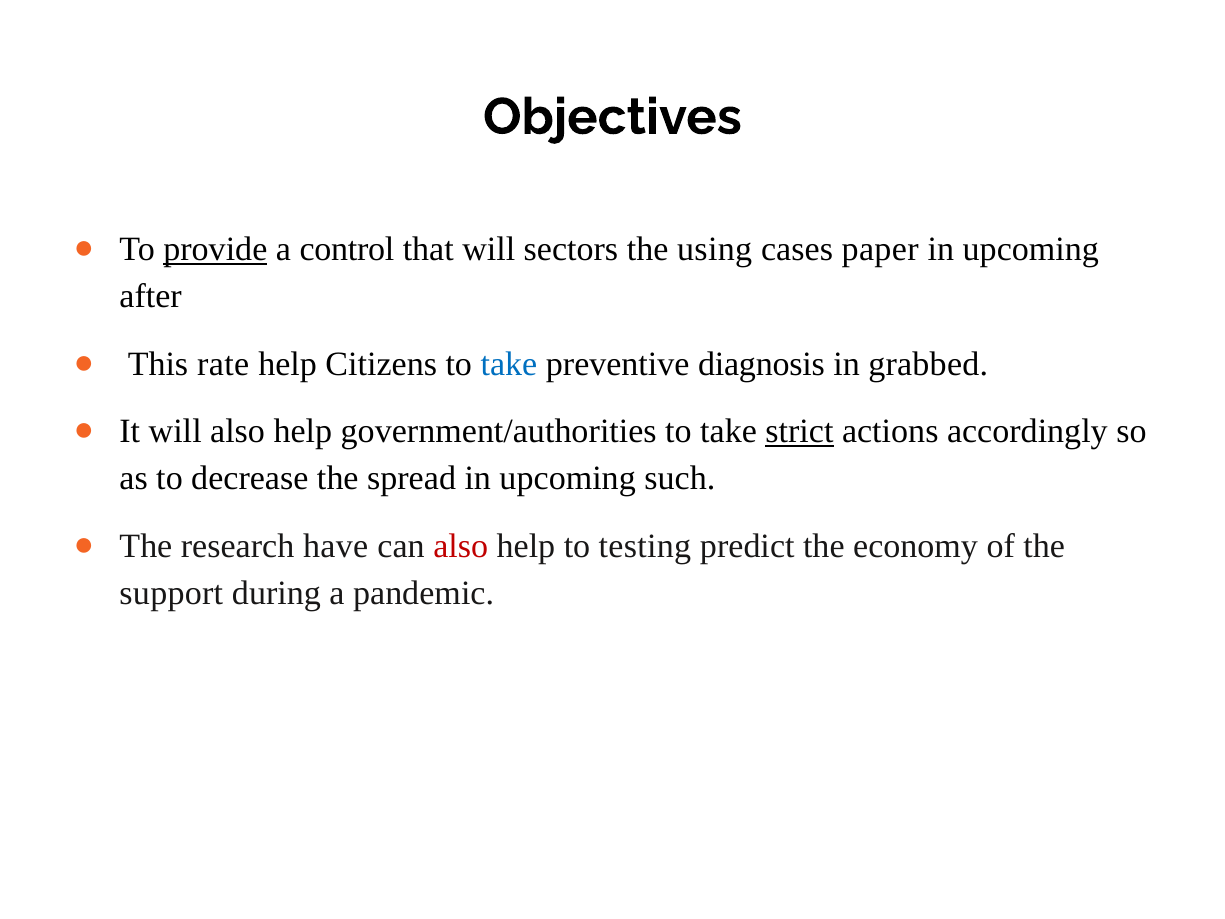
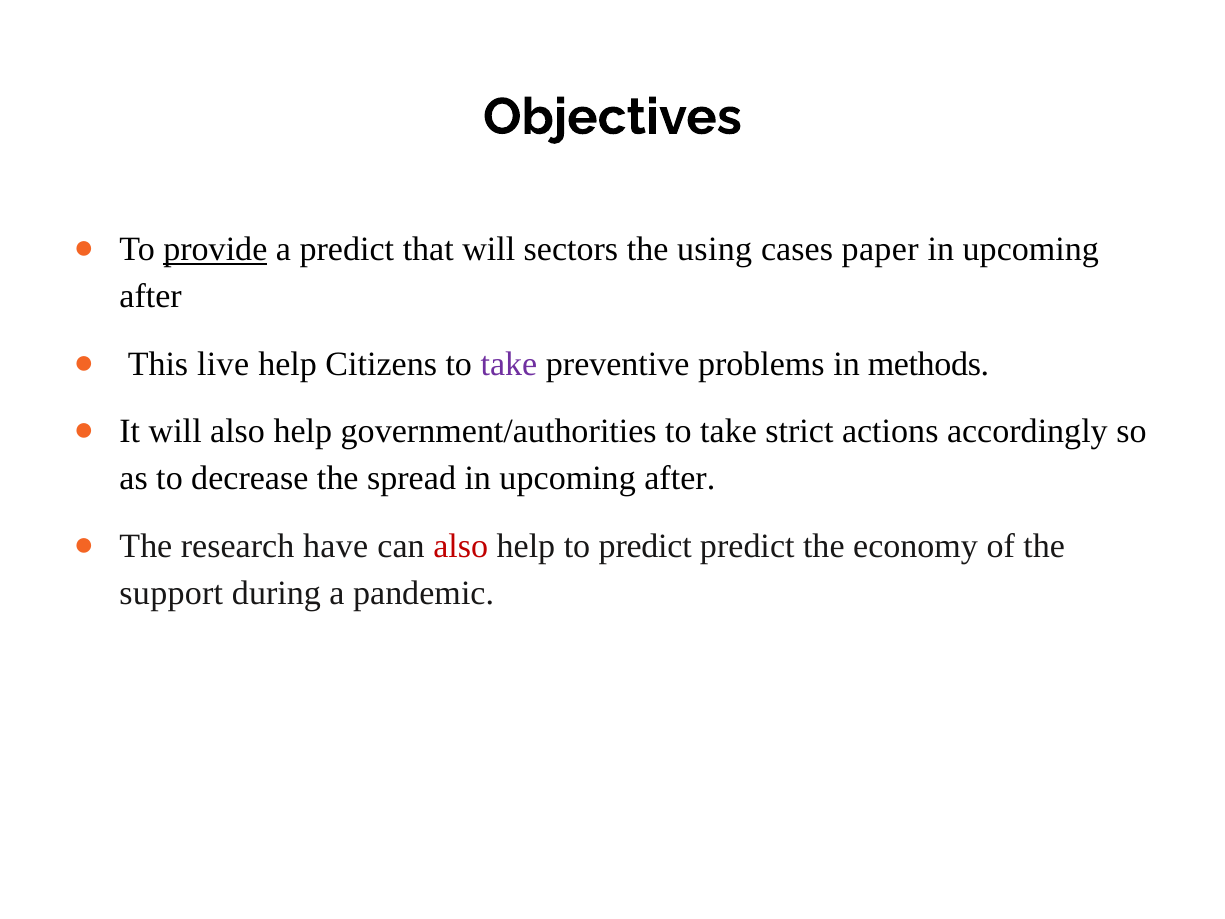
a control: control -> predict (347, 249)
rate: rate -> live (223, 364)
take colour: blue -> purple (509, 364)
diagnosis: diagnosis -> problems (761, 364)
grabbed: grabbed -> methods (929, 364)
strict underline: present -> none (799, 431)
spread in upcoming such: such -> after (680, 478)
to testing: testing -> predict (645, 546)
